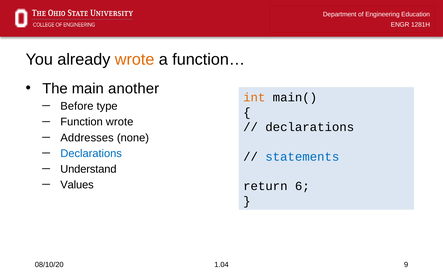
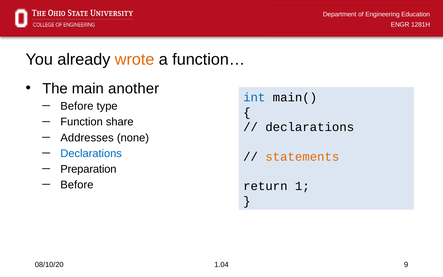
int colour: orange -> blue (254, 98)
Function wrote: wrote -> share (120, 122)
statements colour: blue -> orange (302, 157)
Understand: Understand -> Preparation (88, 169)
Values: Values -> Before (77, 185)
6: 6 -> 1 (302, 186)
